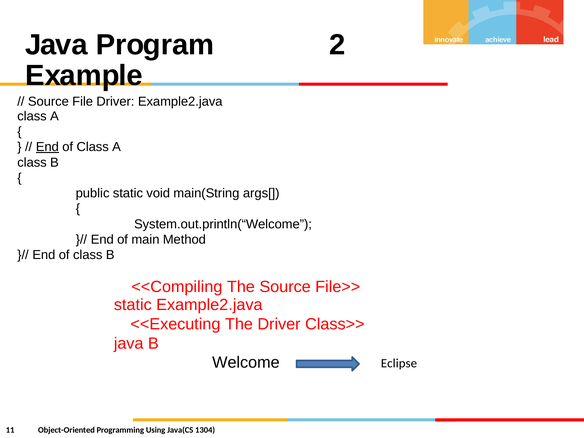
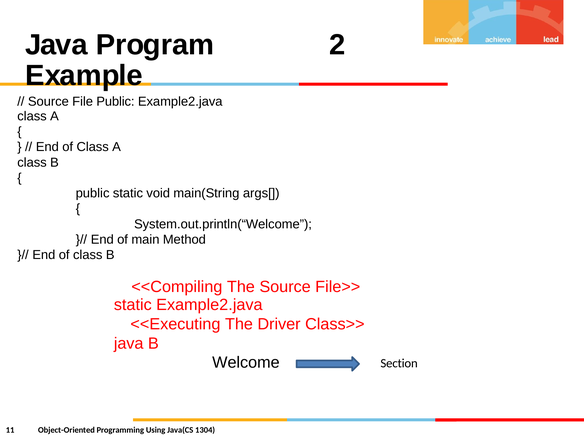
File Driver: Driver -> Public (115, 102)
End underline: present -> none (47, 147)
Eclipse: Eclipse -> Section (399, 363)
